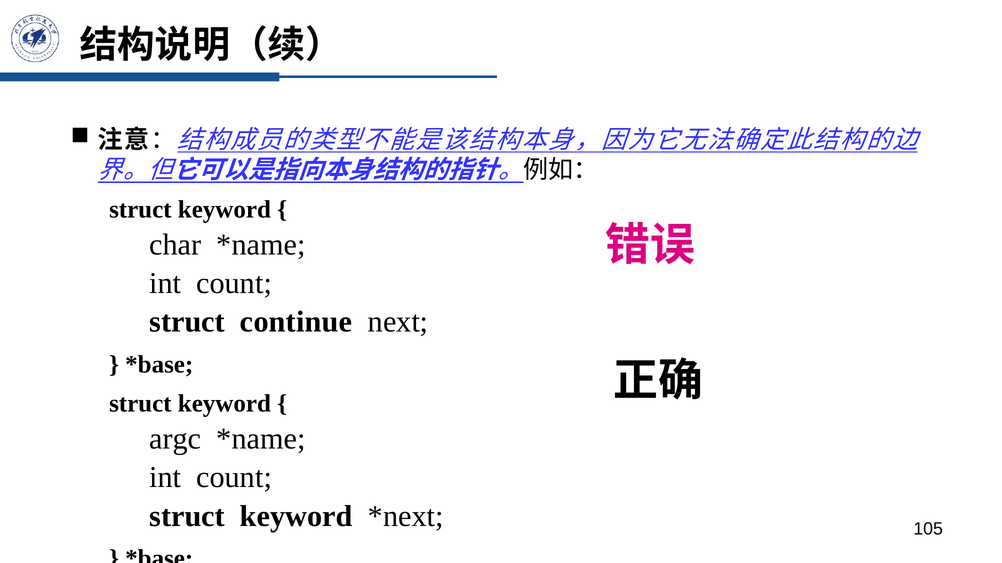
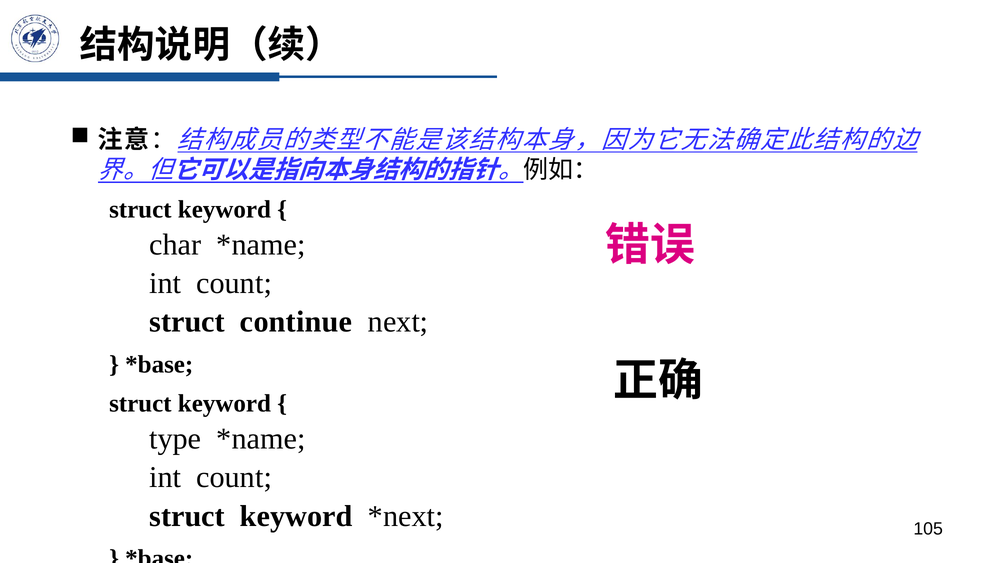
argc: argc -> type (175, 439)
